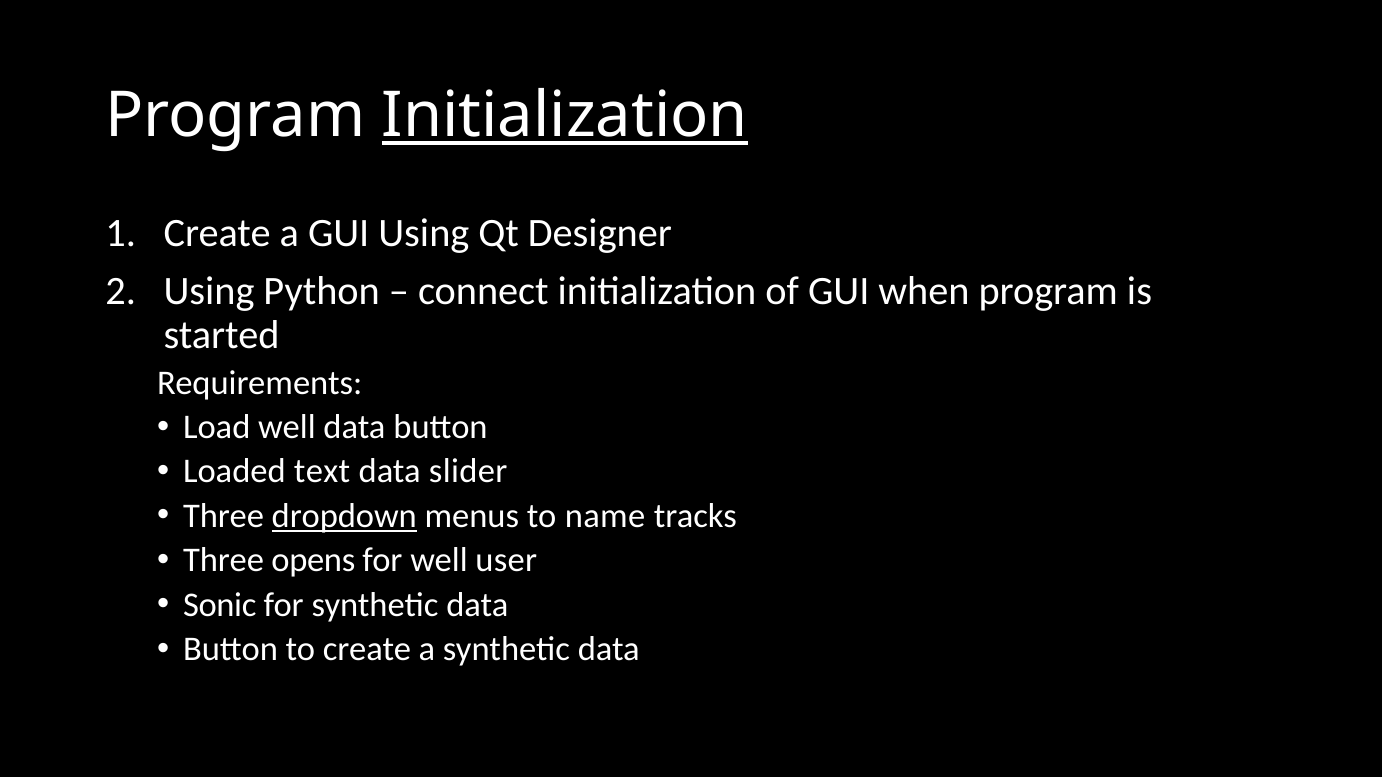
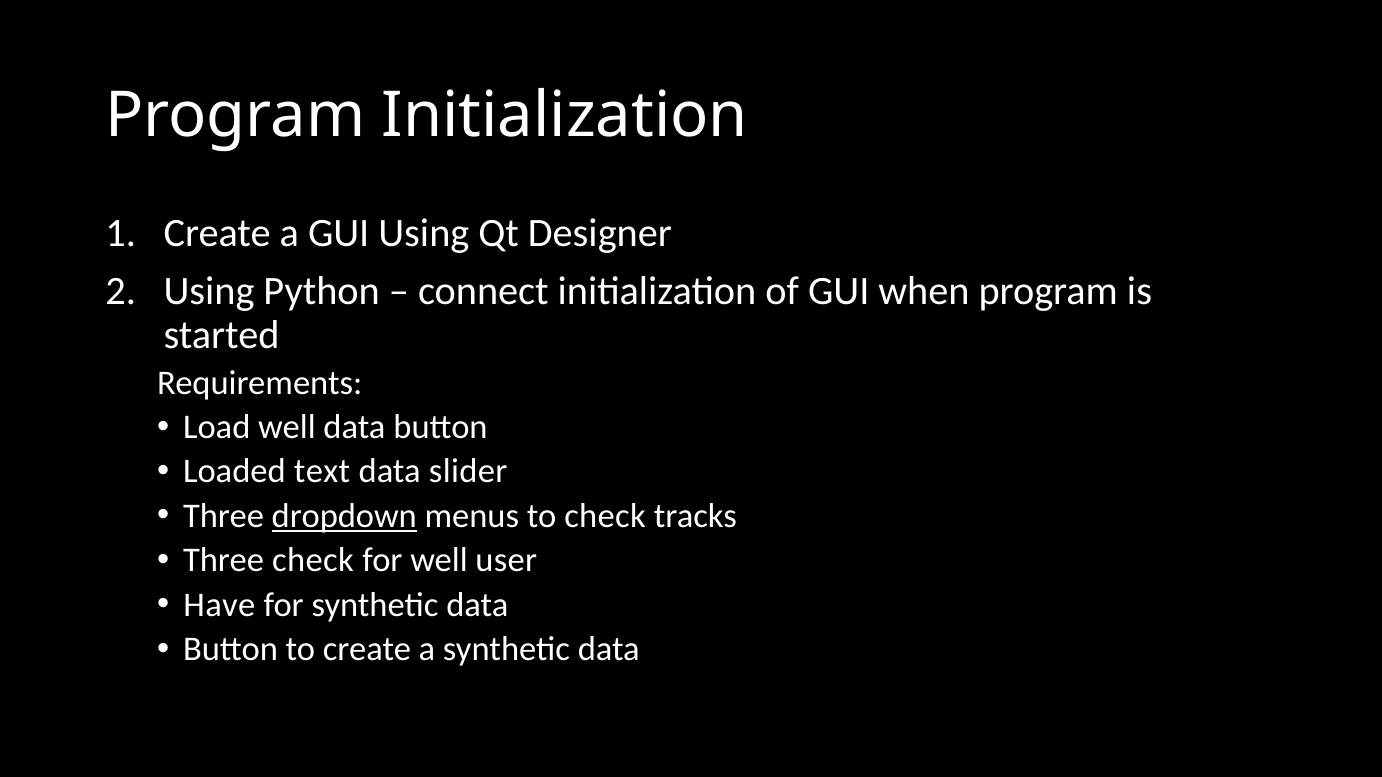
Initialization underline: present -> none (565, 116)
to name: name -> check (605, 516)
Three opens: opens -> check (313, 561)
Sonic: Sonic -> Have (219, 605)
